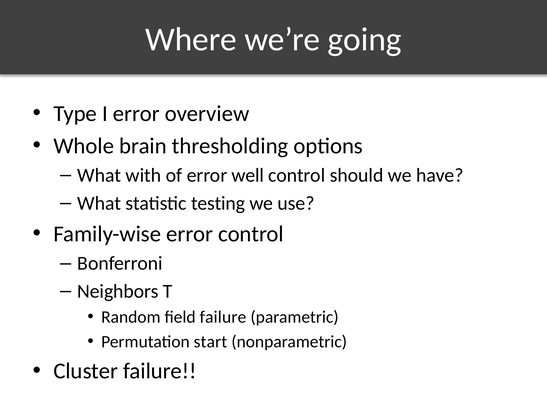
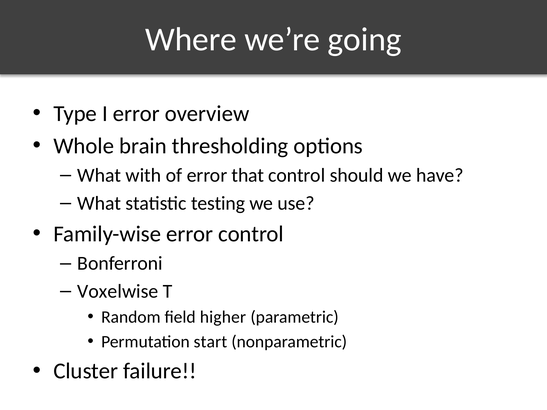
well: well -> that (248, 176)
Neighbors: Neighbors -> Voxelwise (118, 292)
field failure: failure -> higher (223, 317)
